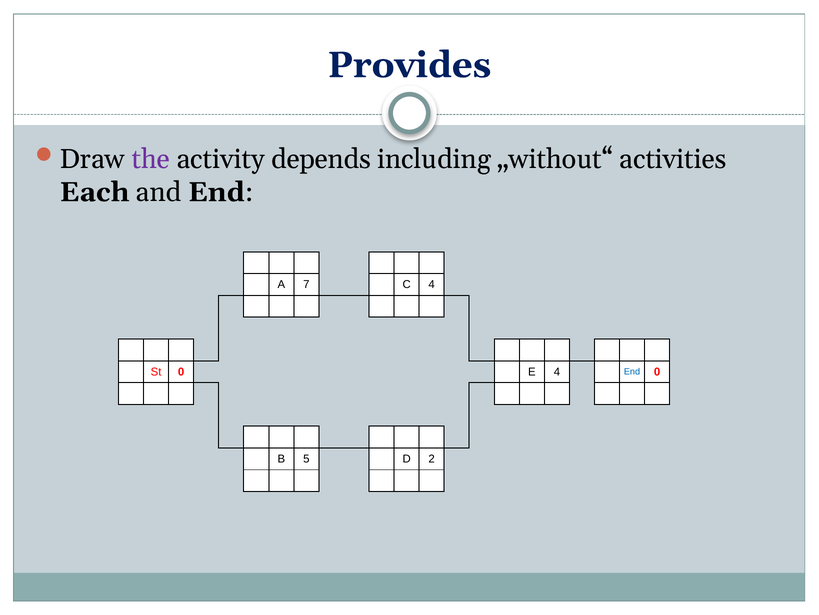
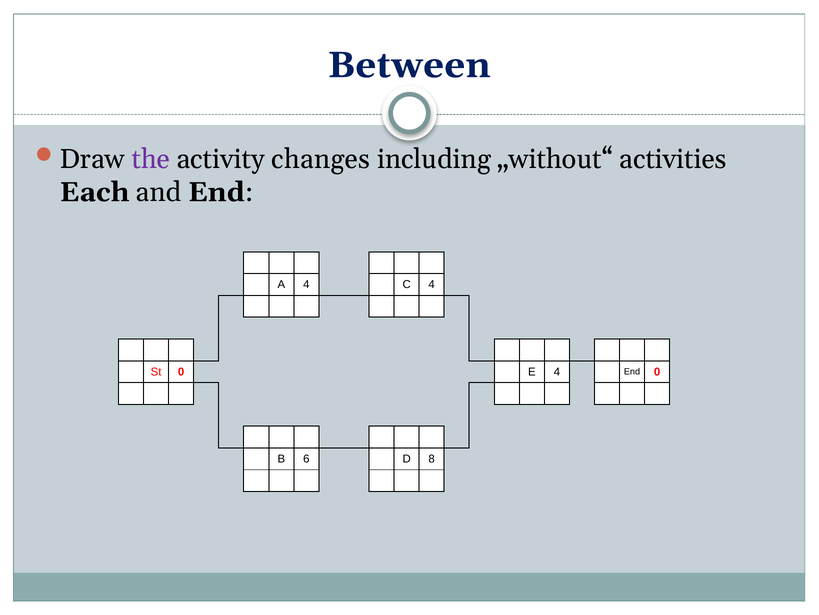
Provides: Provides -> Between (409, 65)
depends: depends -> changes (321, 159)
A 7: 7 -> 4 (306, 284)
End colour: blue -> black (632, 371)
5: 5 -> 6 (306, 458)
2: 2 -> 8 (432, 458)
